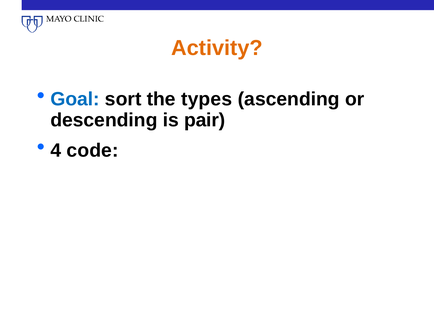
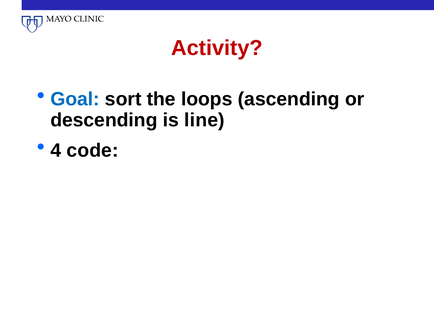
Activity colour: orange -> red (217, 48)
types: types -> loops (207, 99)
pair: pair -> line (205, 120)
